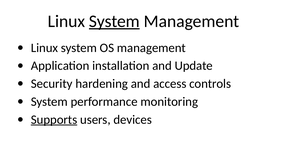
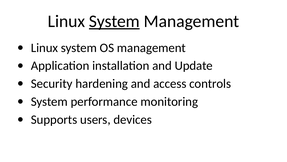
Supports underline: present -> none (54, 119)
